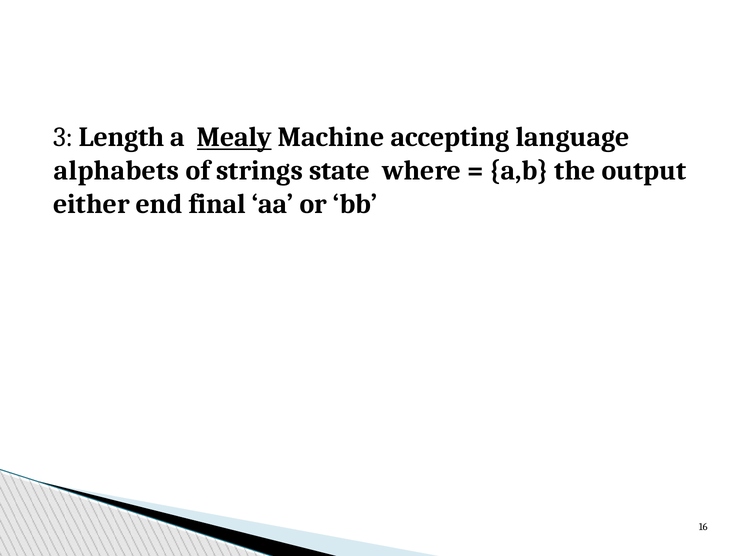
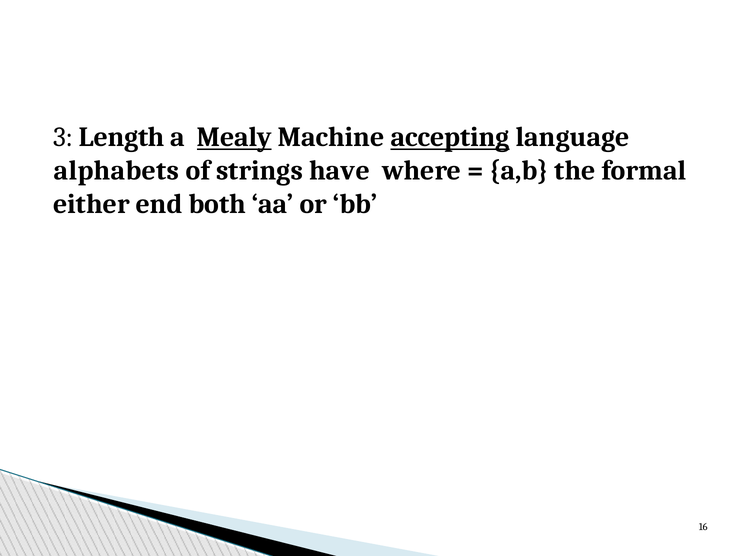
accepting underline: none -> present (450, 137)
state: state -> have (339, 171)
output: output -> formal (644, 171)
final: final -> both (217, 204)
